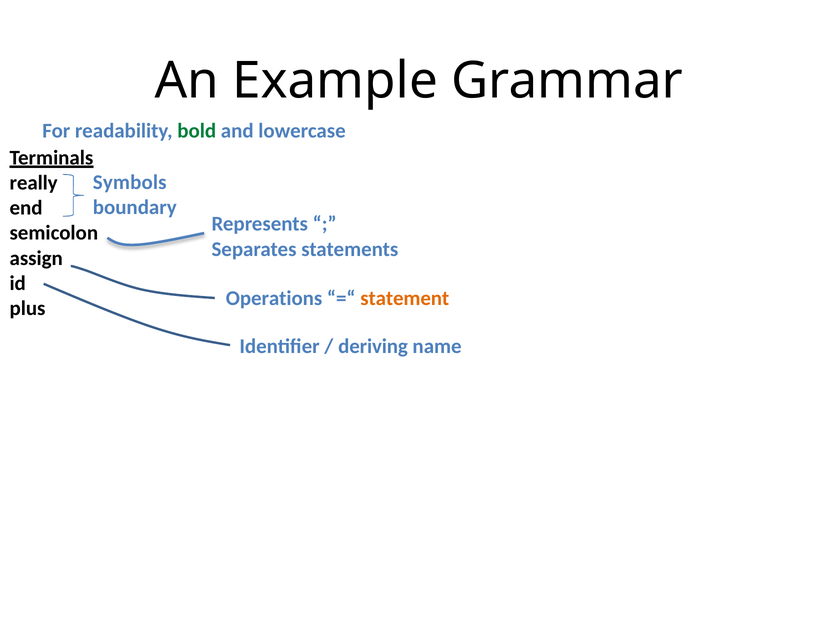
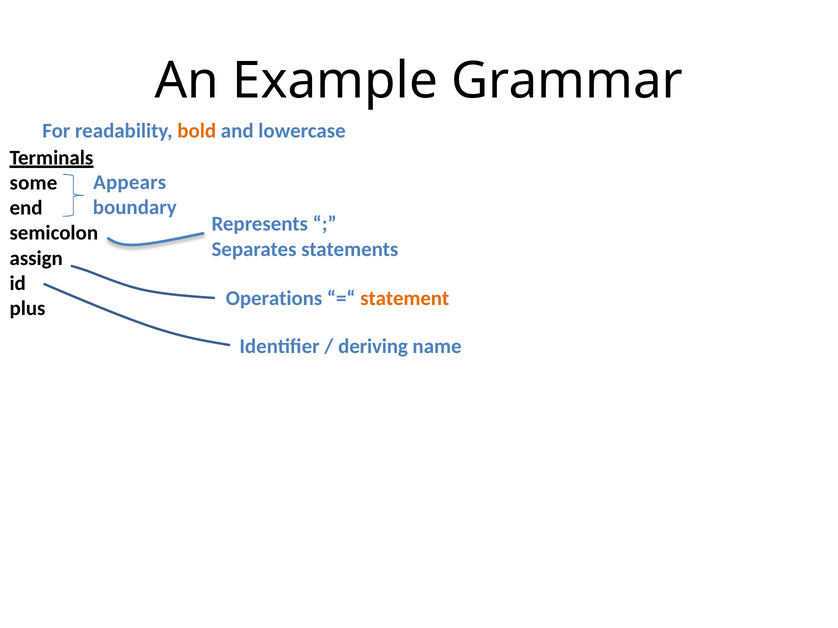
bold colour: green -> orange (197, 131)
Symbols: Symbols -> Appears (130, 182)
really: really -> some (33, 183)
